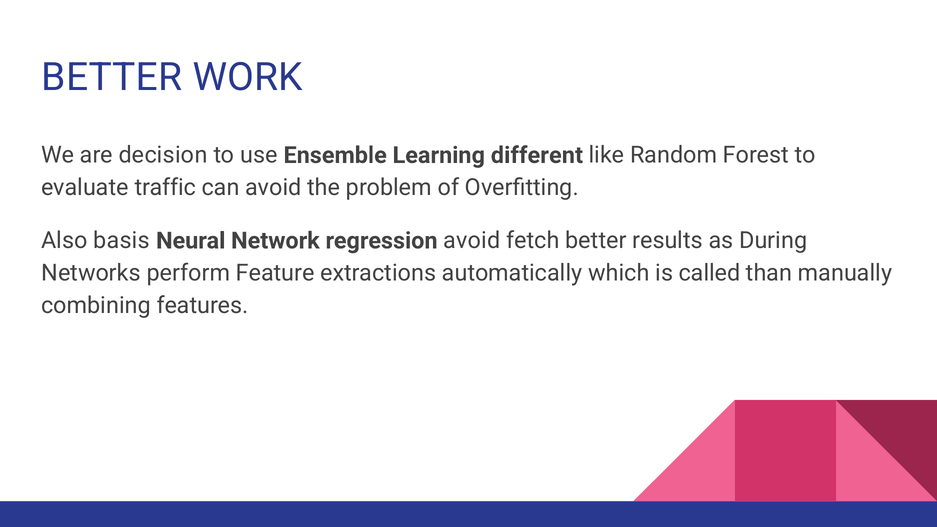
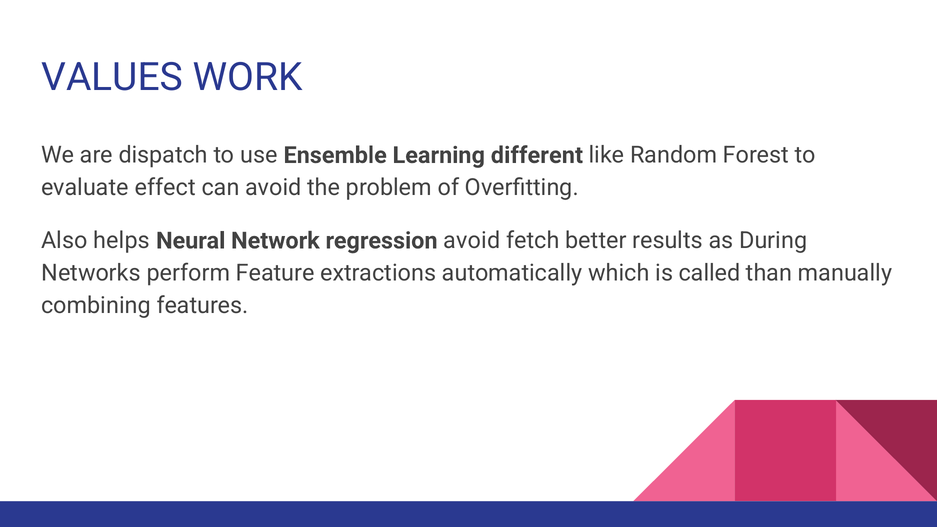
BETTER: BETTER -> VALUES (112, 78)
decision: decision -> dispatch (163, 155)
traffic: traffic -> effect (165, 188)
basis: basis -> helps (122, 241)
